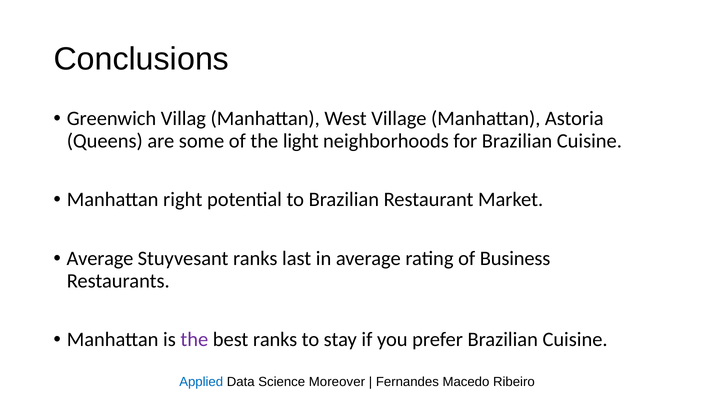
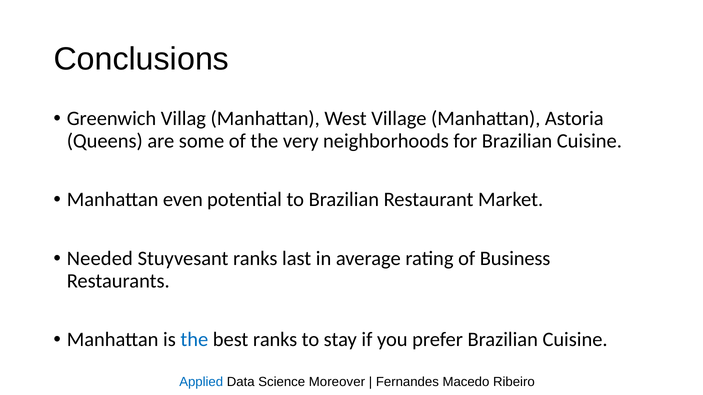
light: light -> very (301, 141)
right: right -> even (183, 200)
Average: Average -> Needed (100, 259)
the colour: purple -> blue (194, 340)
